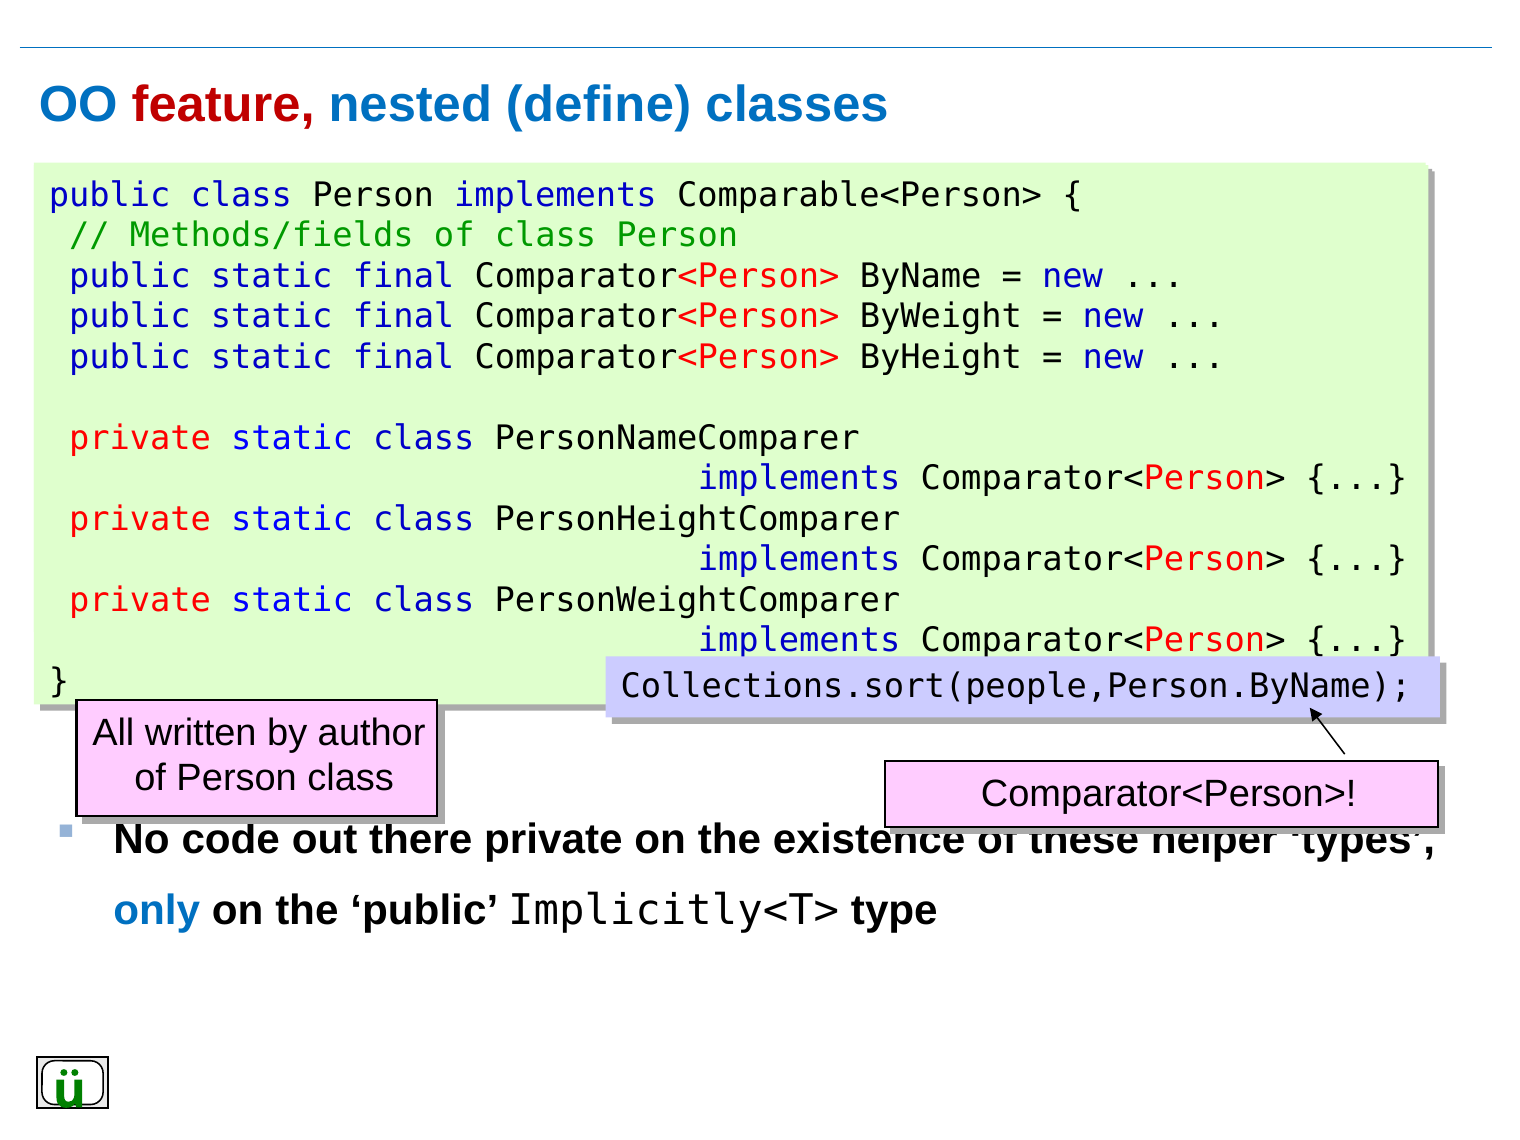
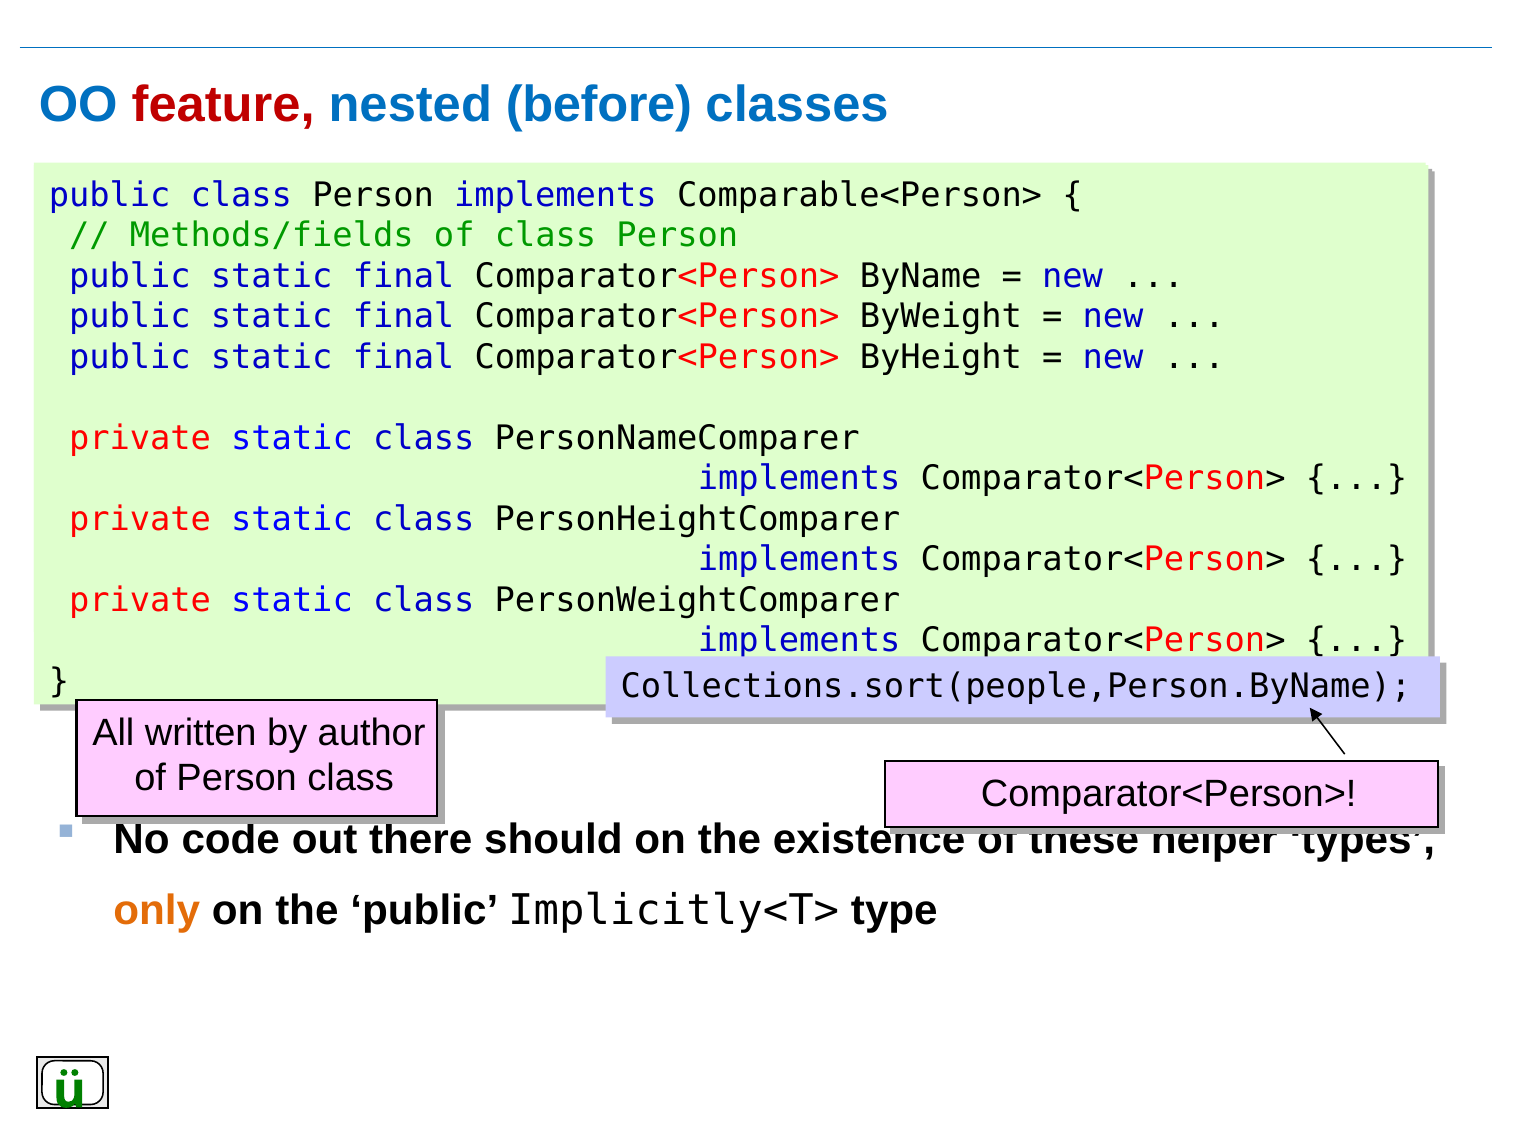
define: define -> before (599, 104)
there private: private -> should (553, 840)
only colour: blue -> orange (157, 911)
